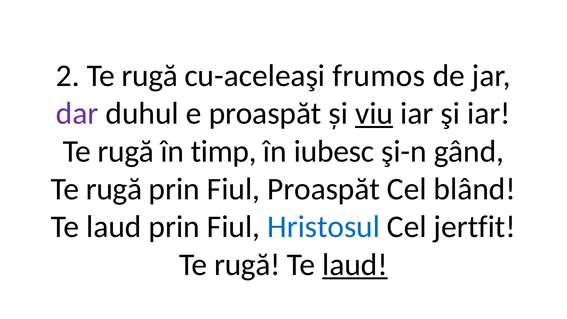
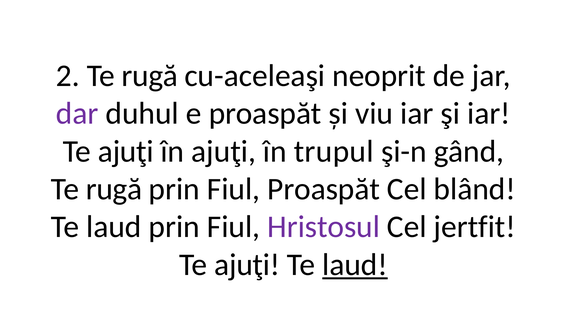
frumos: frumos -> neoprit (379, 76)
viu underline: present -> none (374, 113)
rugă: rugă -> ajuţi (126, 151)
în timp: timp -> ajuţi (224, 151)
iubesc: iubesc -> trupul (334, 151)
Hristosul colour: blue -> purple (324, 227)
rugă: rugă -> ajuţi (247, 265)
